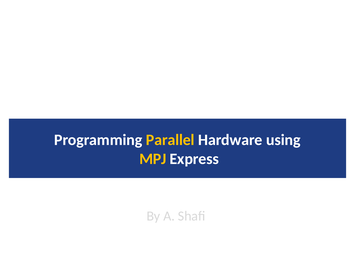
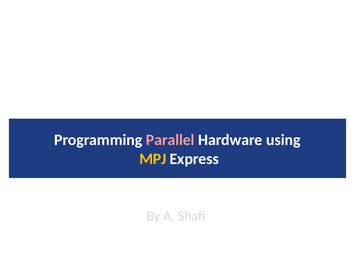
Parallel colour: yellow -> pink (170, 140)
